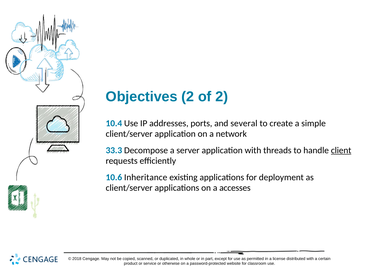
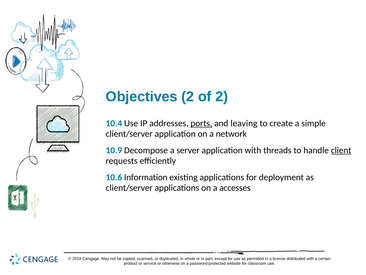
ports underline: none -> present (201, 123)
several: several -> leaving (244, 123)
33.3: 33.3 -> 10.9 (114, 150)
Inheritance: Inheritance -> Information (146, 177)
